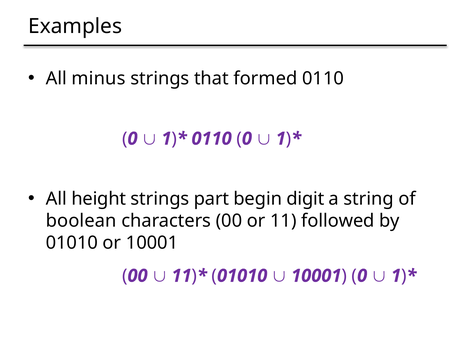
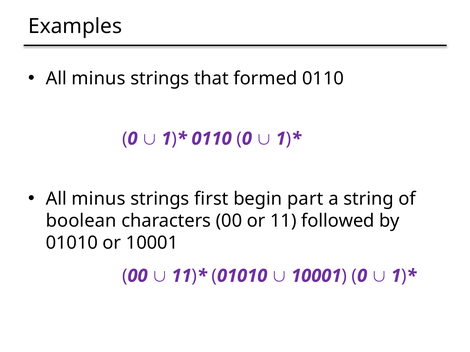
height: height -> minus (99, 199)
part: part -> first (211, 199)
digit: digit -> part (305, 199)
